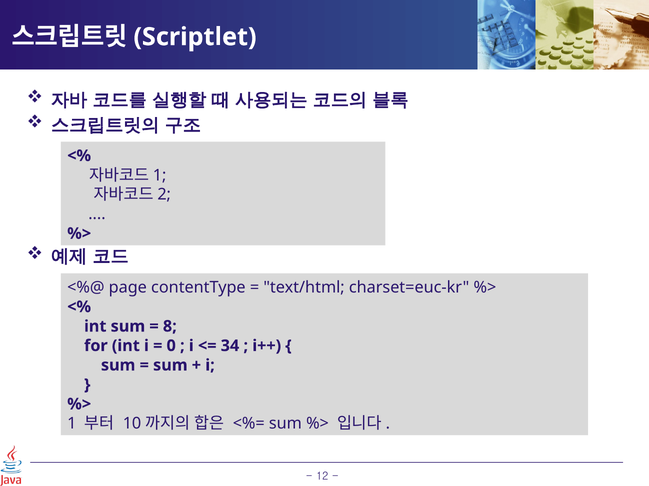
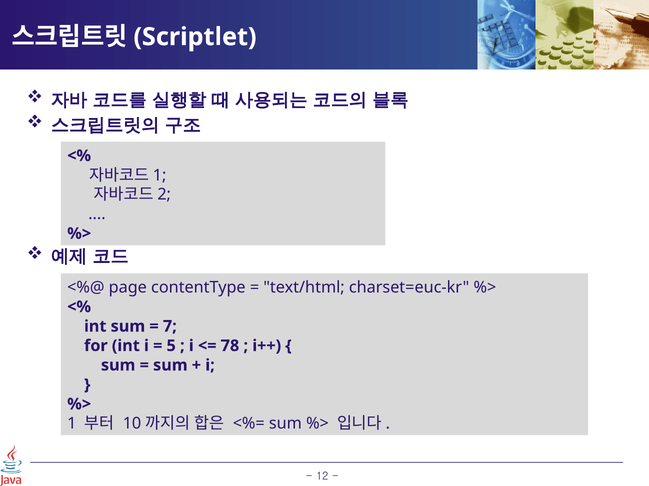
8: 8 -> 7 (170, 327)
0: 0 -> 5 (171, 346)
34: 34 -> 78 (230, 346)
